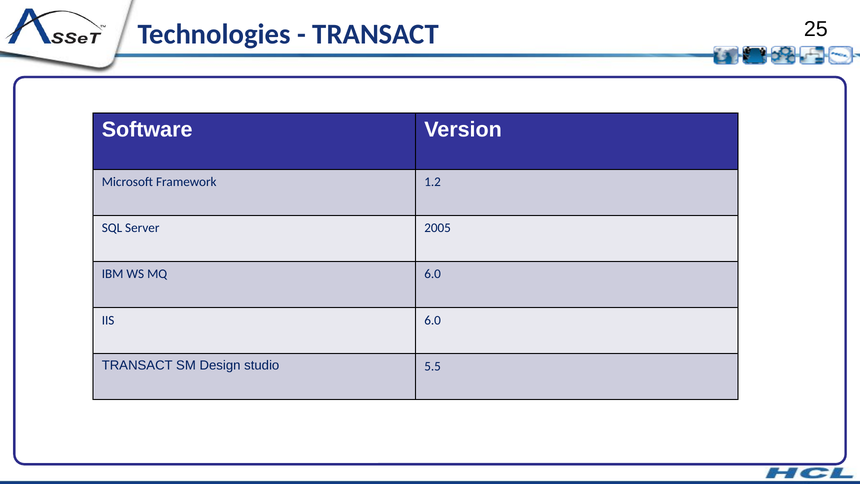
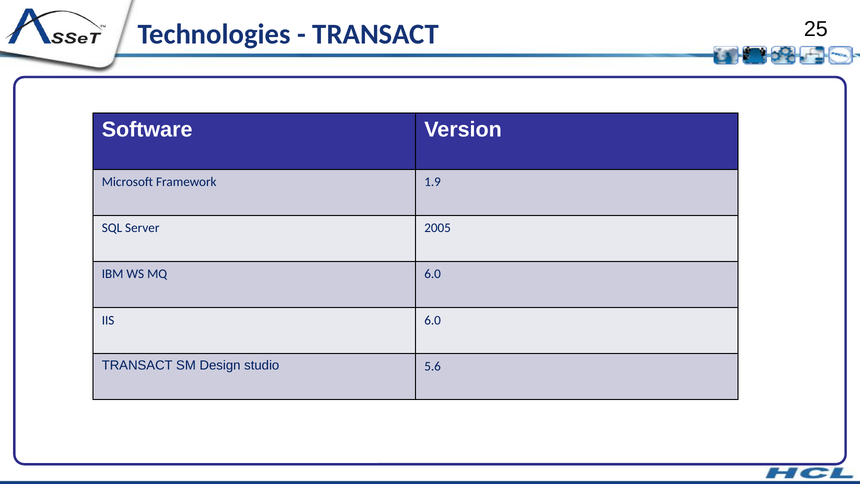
1.2: 1.2 -> 1.9 (433, 182)
5.5: 5.5 -> 5.6 (433, 366)
